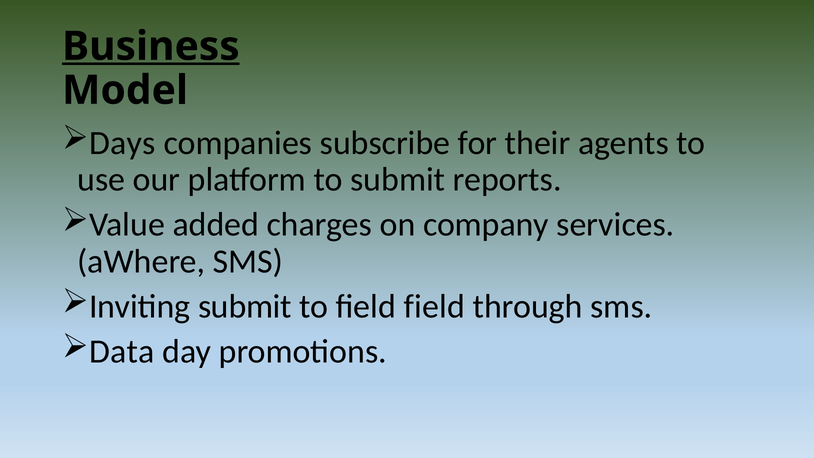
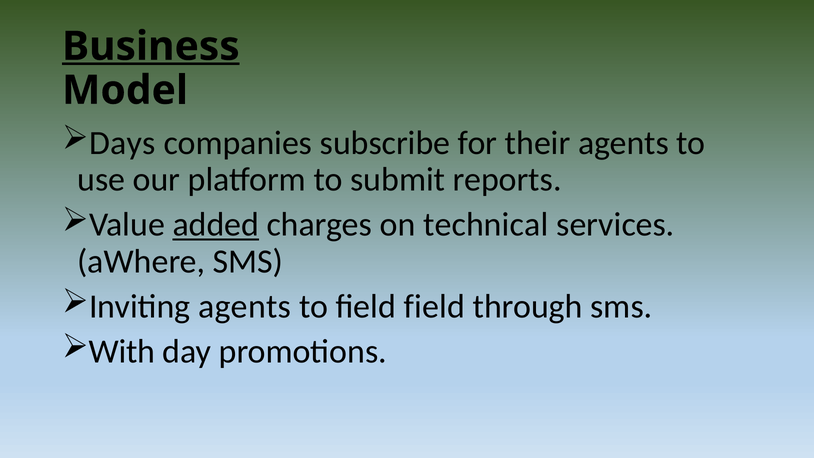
added underline: none -> present (216, 225)
company: company -> technical (486, 225)
Inviting submit: submit -> agents (245, 306)
Data: Data -> With (122, 351)
